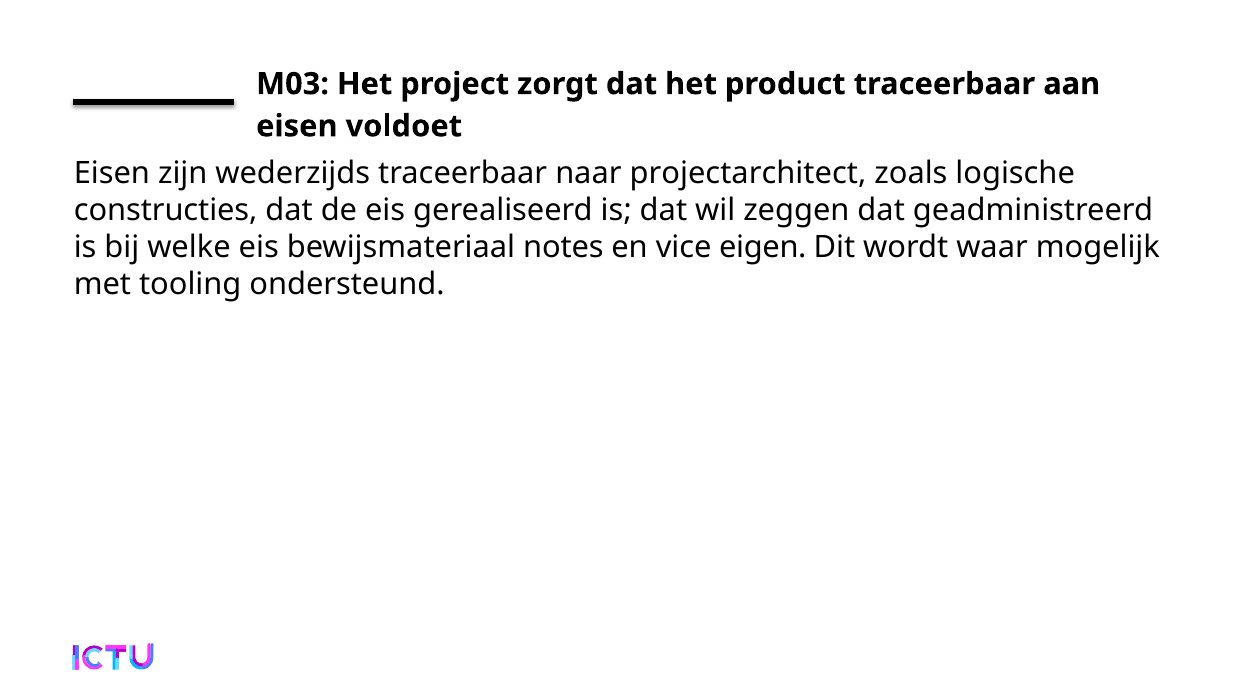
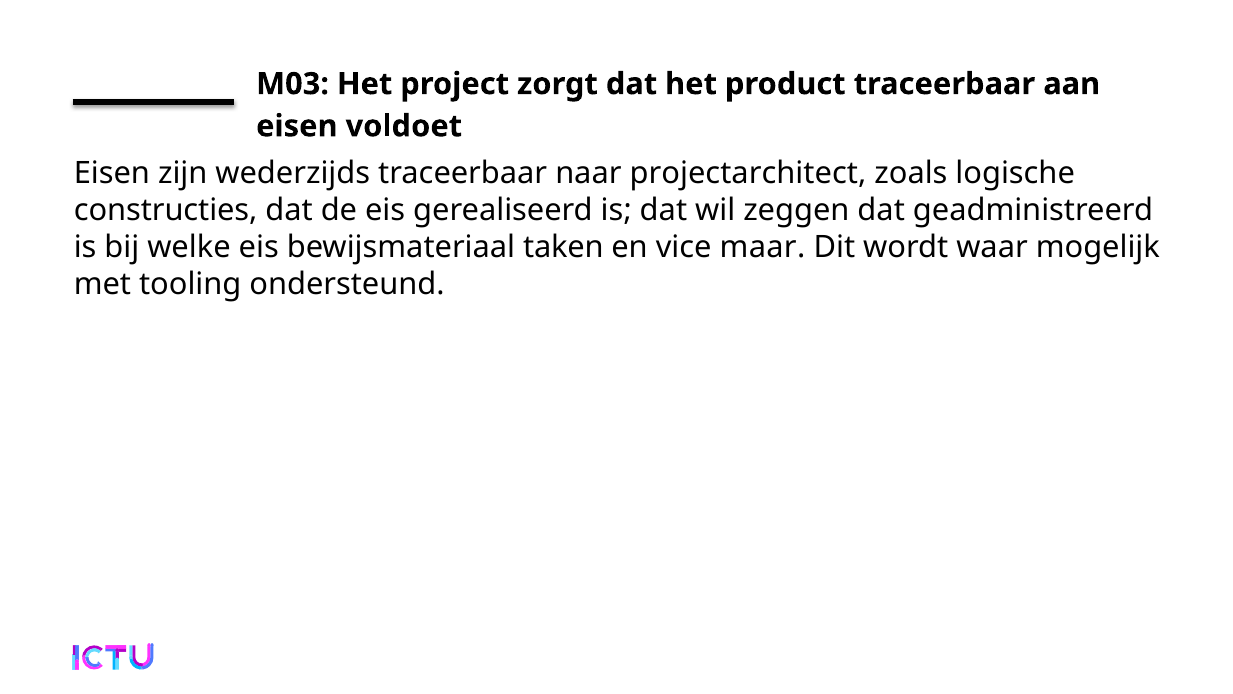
notes: notes -> taken (563, 247)
eigen: eigen -> maar (762, 247)
